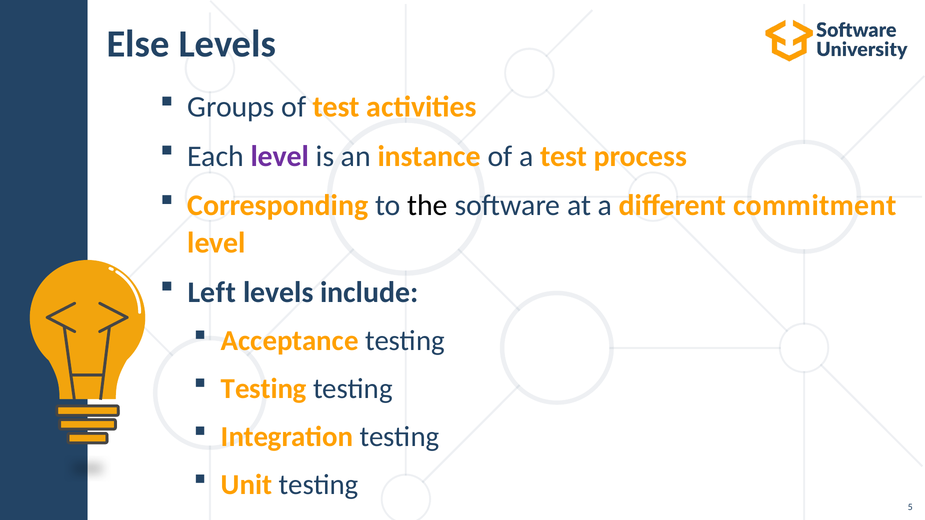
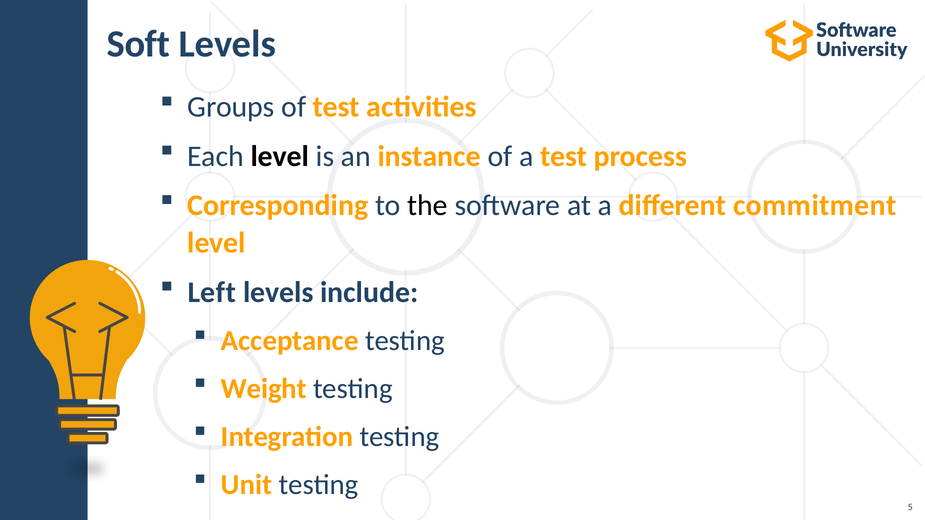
Else: Else -> Soft (138, 44)
level colour: purple -> black (280, 156)
Testing: Testing -> Weight (264, 389)
